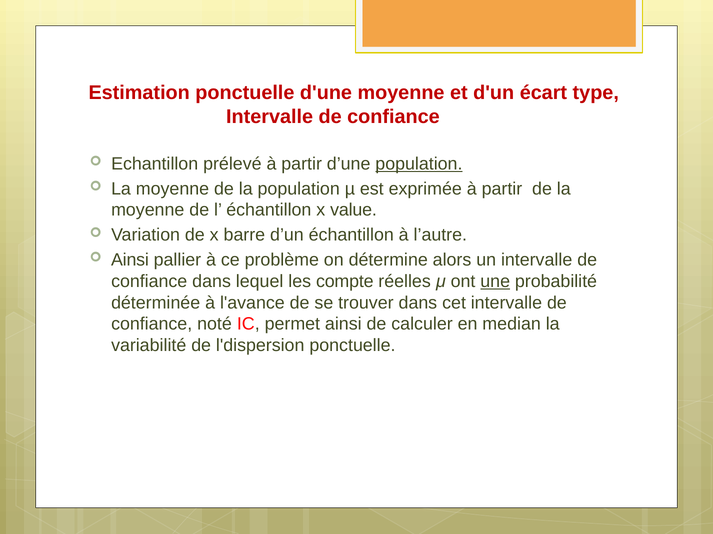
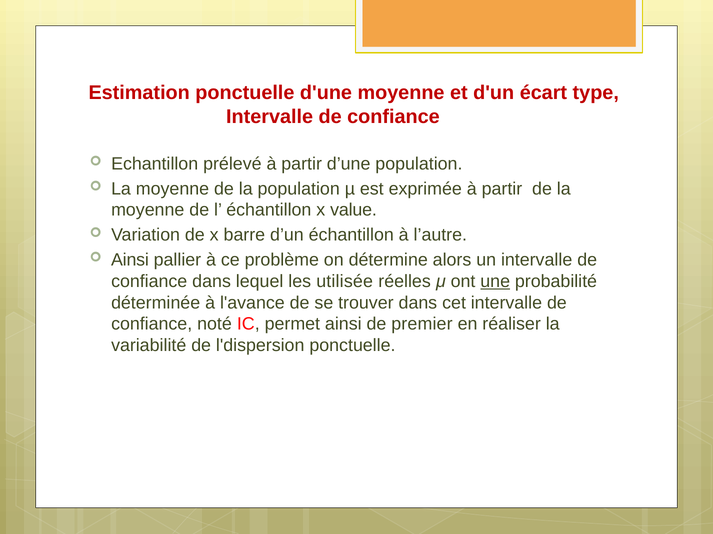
population underline: present -> none (419, 164)
compte: compte -> utilisée (345, 282)
calculer: calculer -> premier (422, 324)
median: median -> réaliser (512, 324)
